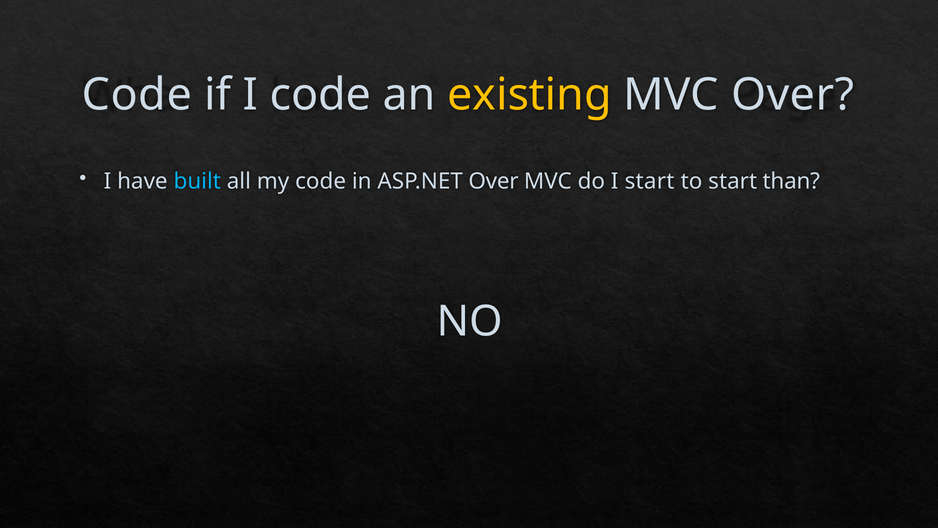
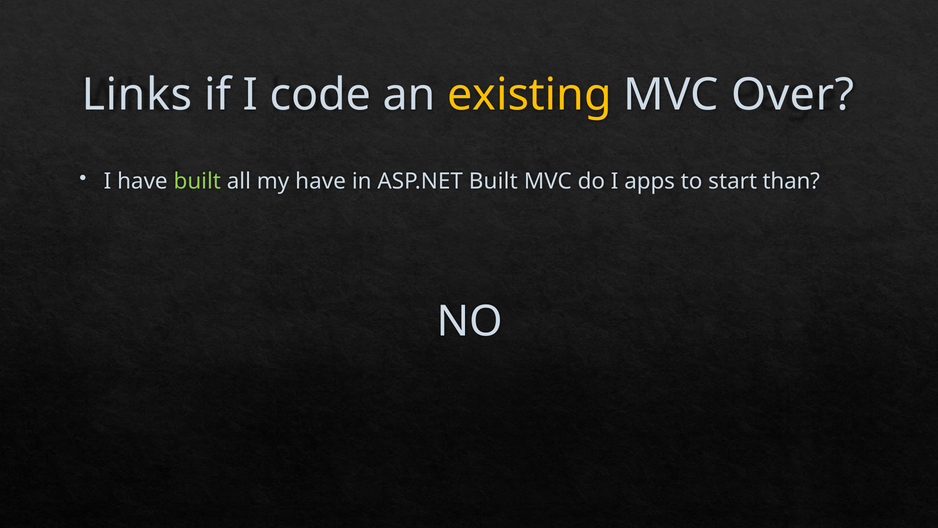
Code: Code -> Links (137, 95)
built colour: light blue -> light green (197, 181)
my code: code -> have (321, 181)
ASP.NET Over: Over -> Built (493, 181)
I start: start -> apps (650, 181)
